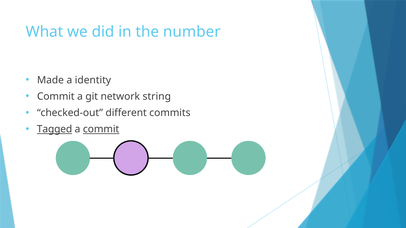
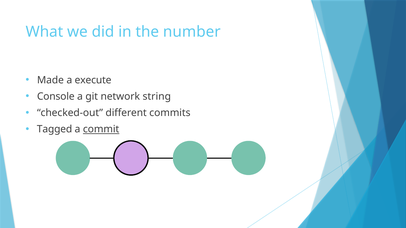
identity: identity -> execute (93, 80)
Commit: Commit -> Console (56, 97)
Tagged underline: present -> none (55, 130)
